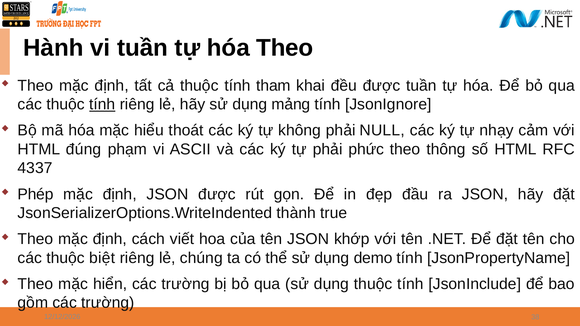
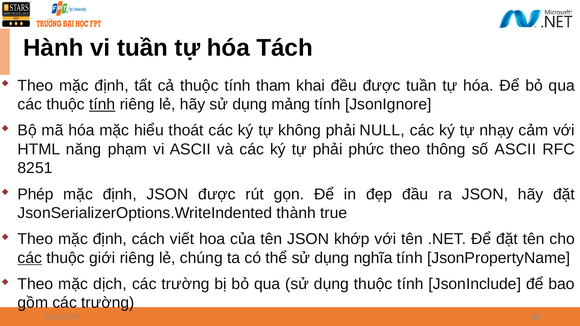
hóa Theo: Theo -> Tách (285, 48)
đúng: đúng -> năng (84, 149)
số HTML: HTML -> ASCII (515, 149)
4337: 4337 -> 8251 (35, 168)
các underline: none -> present (30, 258)
biệt: biệt -> giới (102, 258)
demo: demo -> nghĩa (373, 258)
hiển: hiển -> dịch (110, 284)
